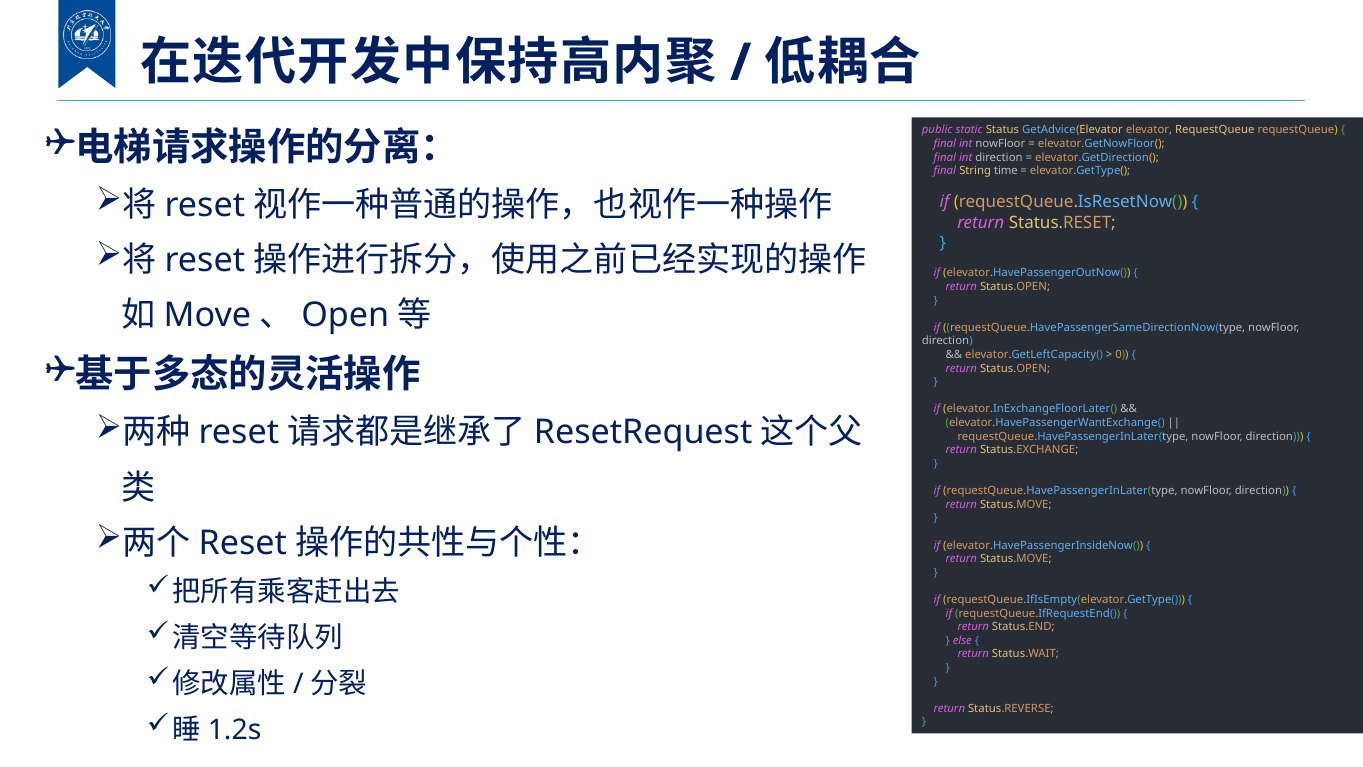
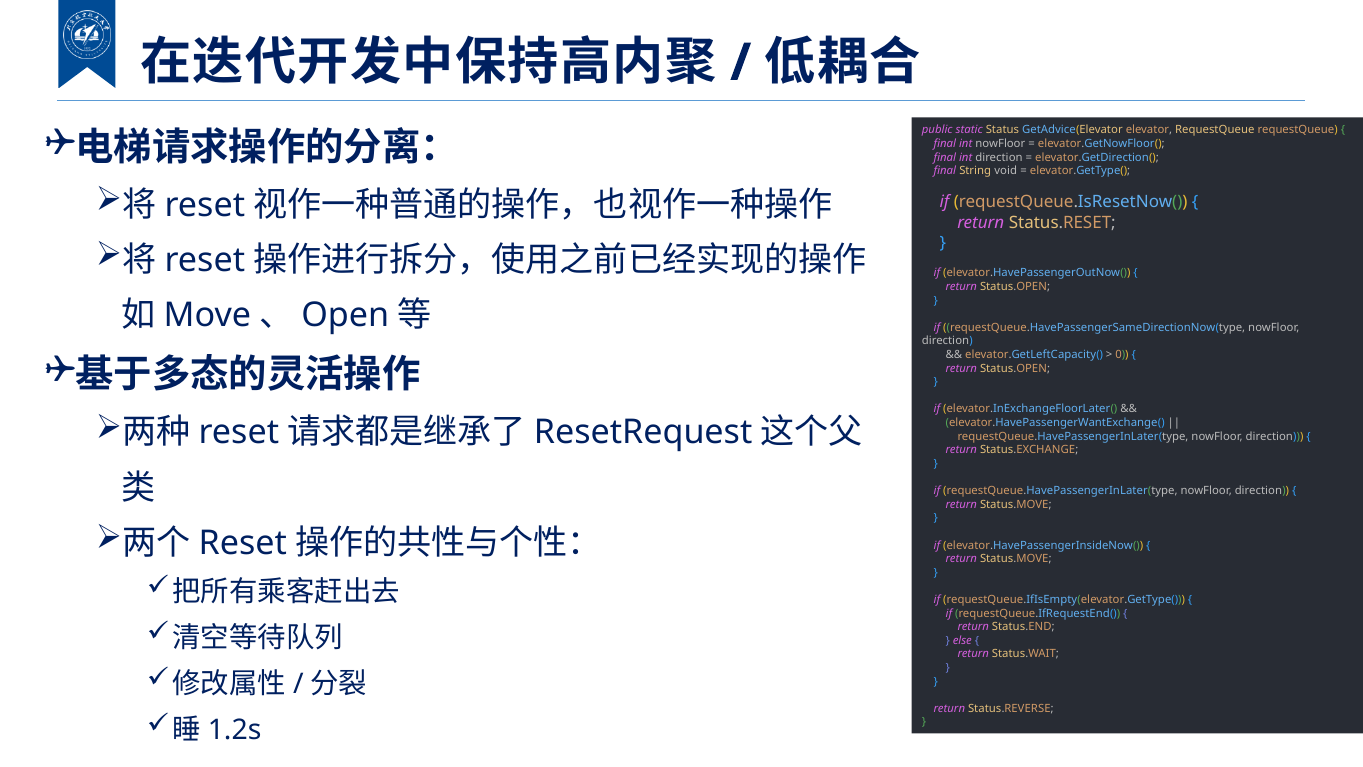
time: time -> void (1006, 171)
